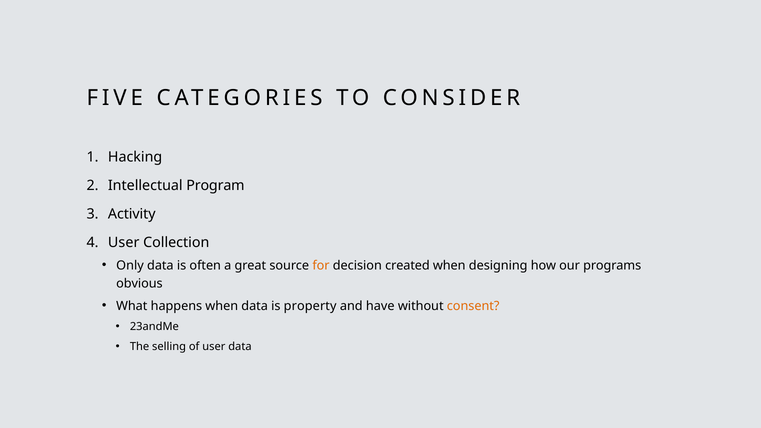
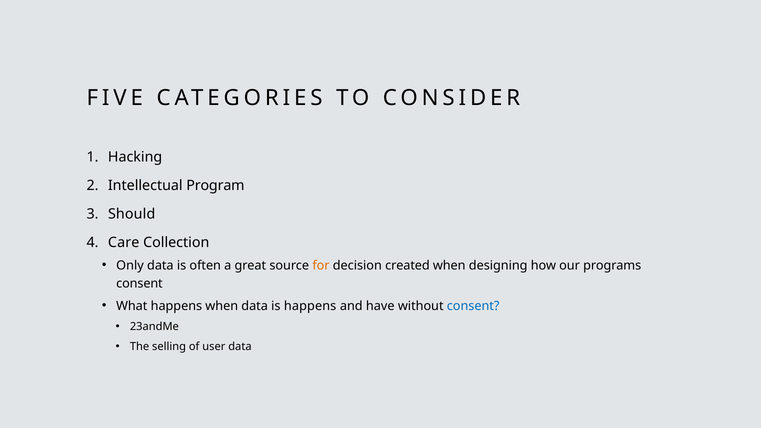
Activity: Activity -> Should (132, 214)
User: User -> Care (124, 242)
obvious: obvious -> consent (139, 284)
is property: property -> happens (310, 306)
consent colour: orange -> blue (473, 306)
